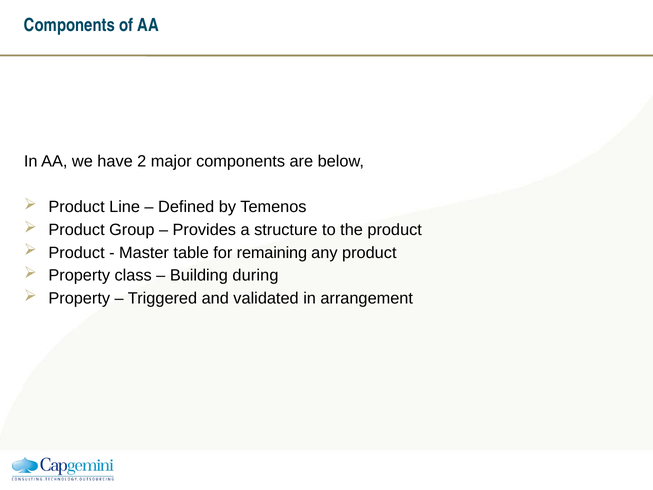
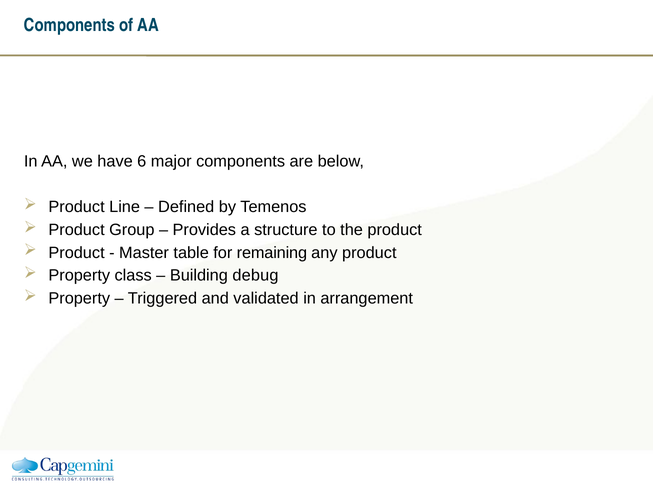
2: 2 -> 6 (142, 161)
during: during -> debug (255, 275)
